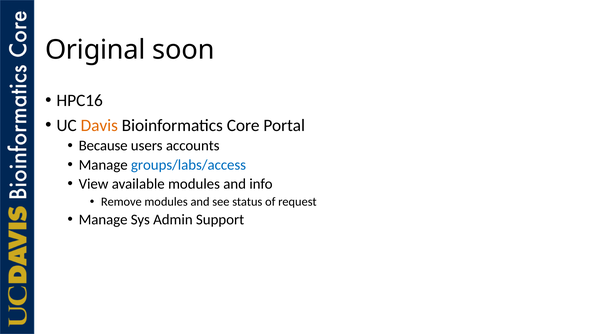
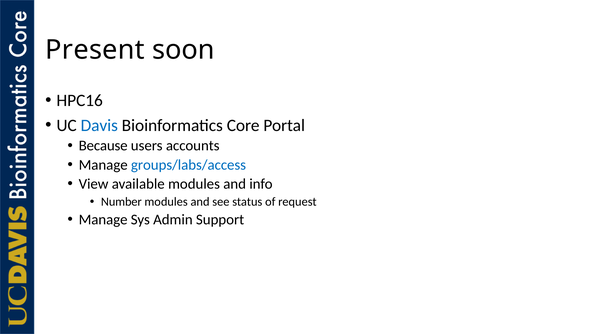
Original: Original -> Present (95, 50)
Davis colour: orange -> blue (99, 125)
Remove: Remove -> Number (121, 202)
